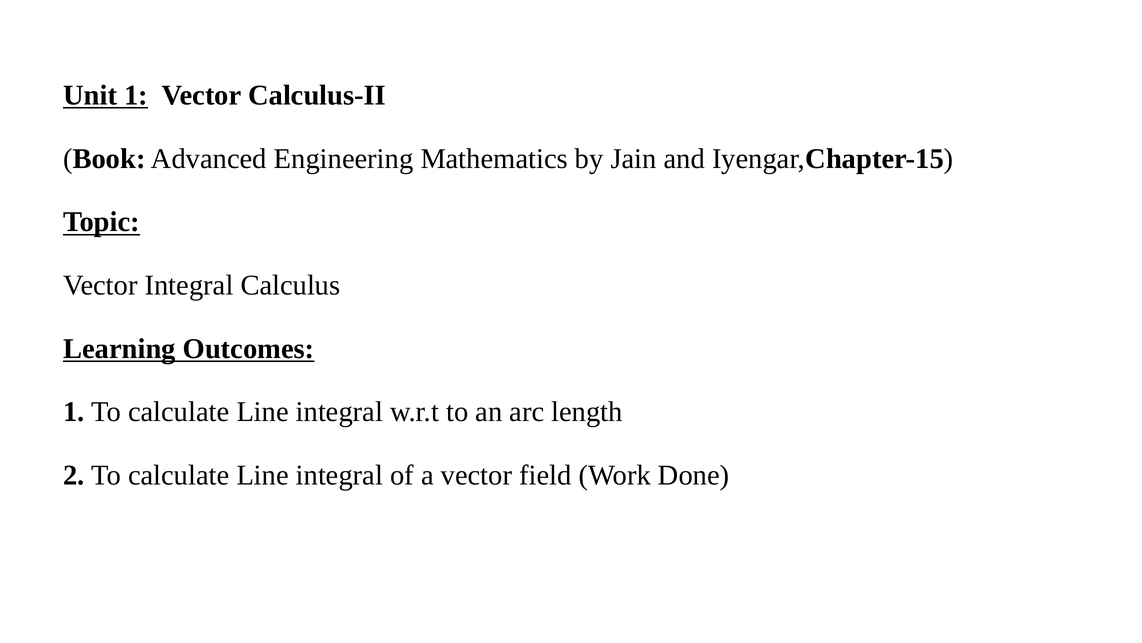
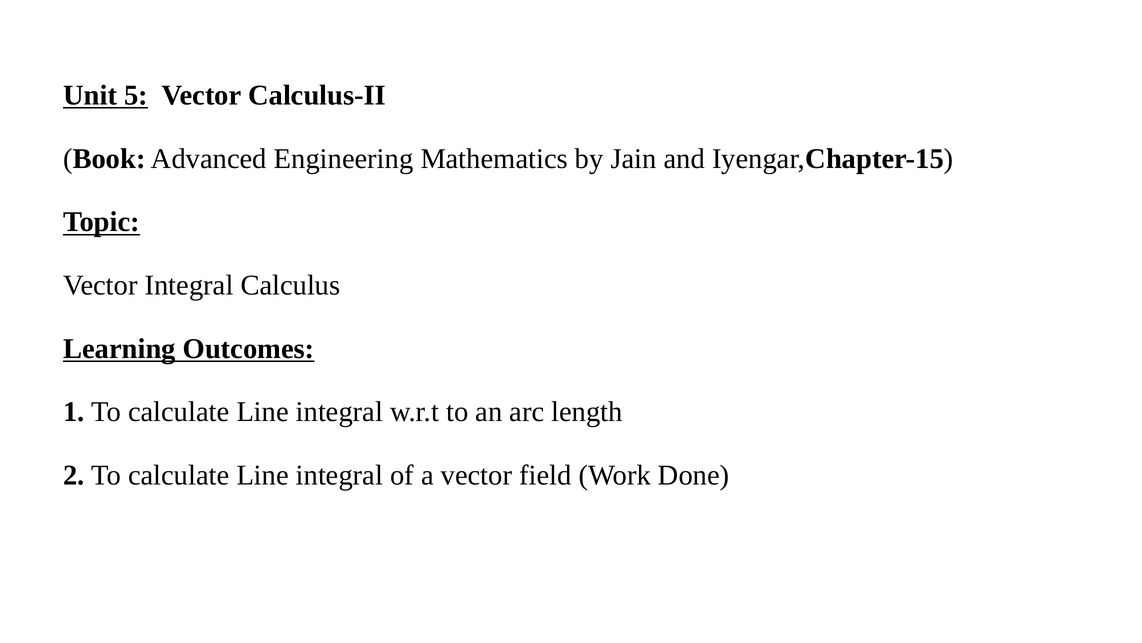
Unit 1: 1 -> 5 (136, 95)
